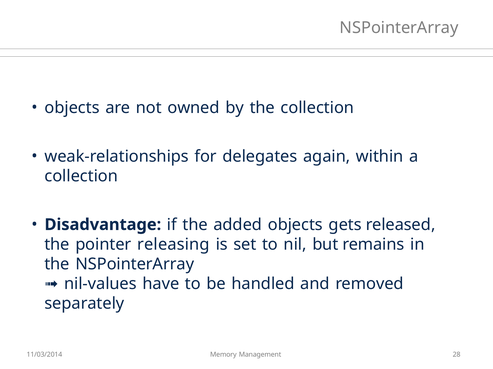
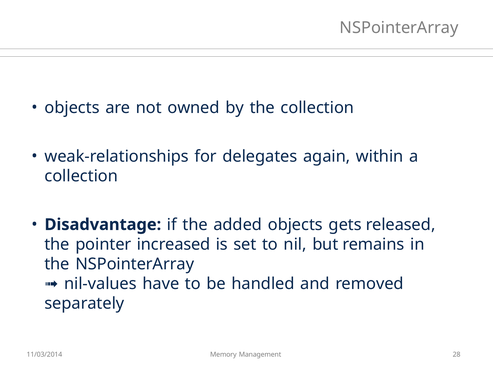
releasing: releasing -> increased (174, 245)
